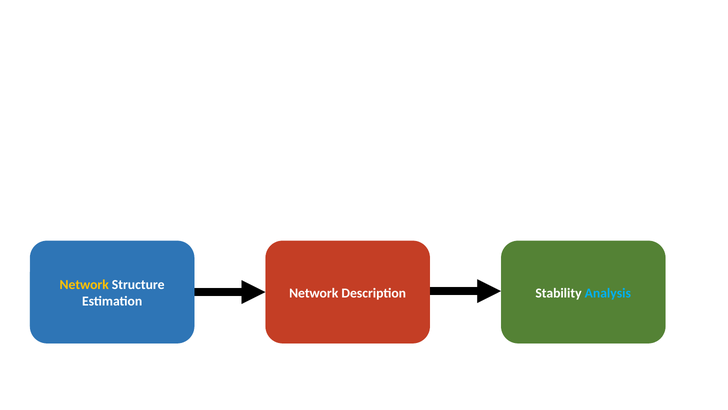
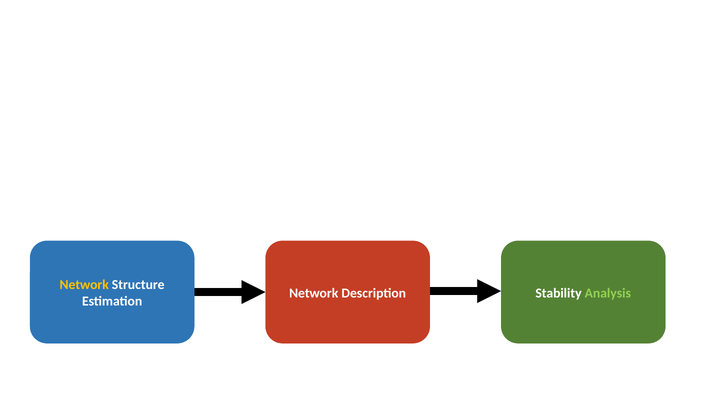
Analysis colour: light blue -> light green (608, 293)
